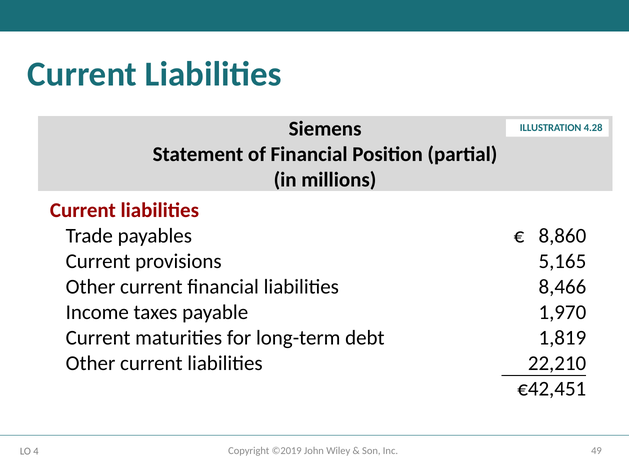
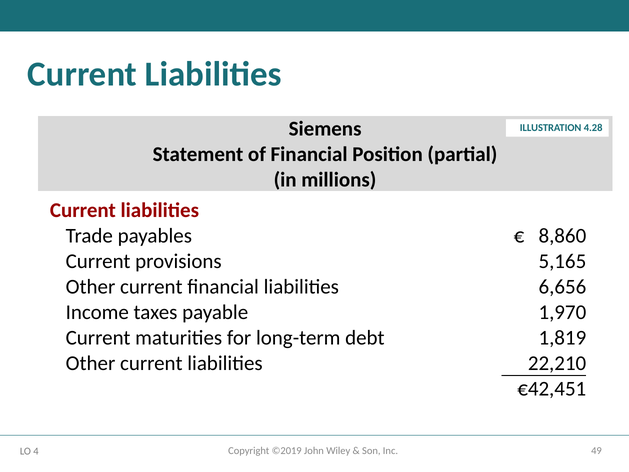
8,466: 8,466 -> 6,656 (562, 287)
